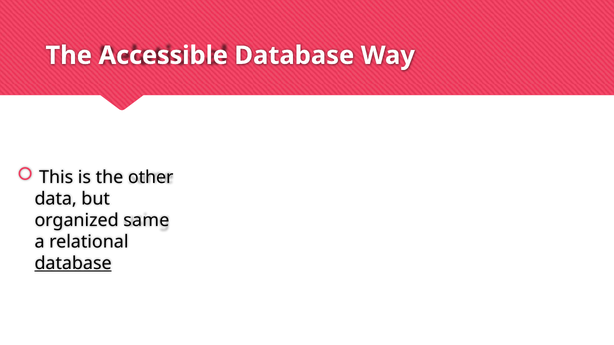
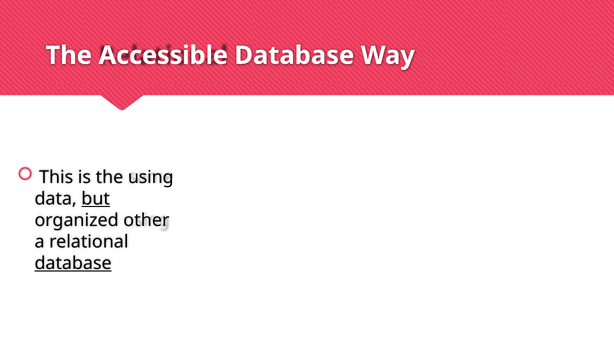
other: other -> using (151, 178)
but underline: none -> present (96, 199)
same: same -> other (146, 221)
